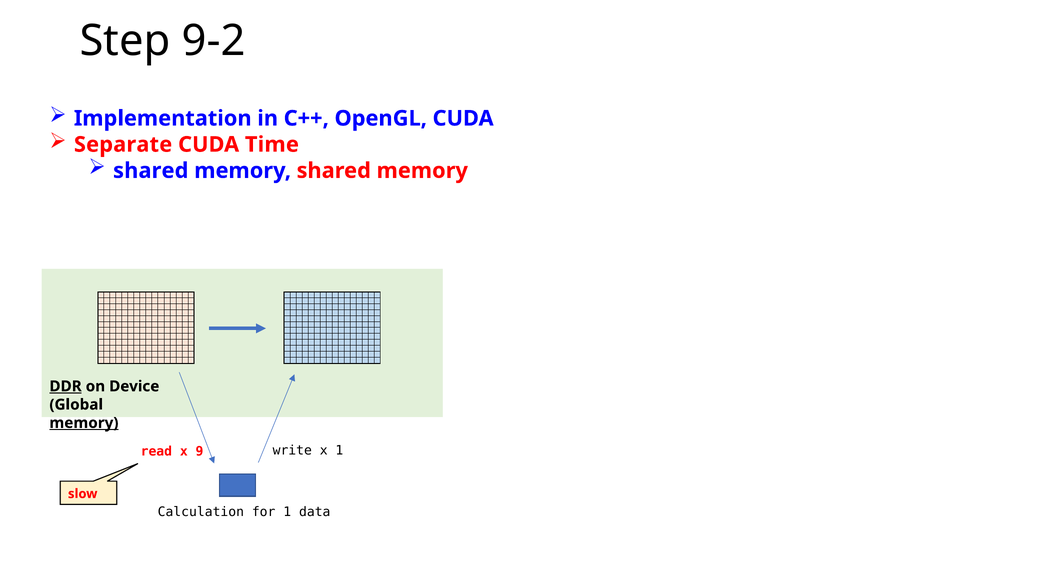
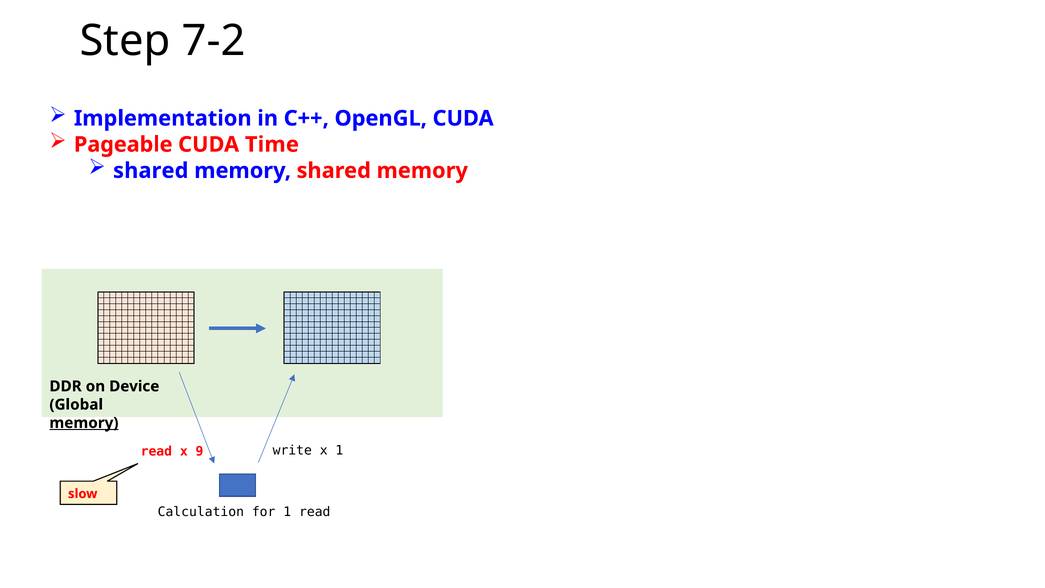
9-2: 9-2 -> 7-2 (214, 41)
Separate: Separate -> Pageable (123, 144)
DDR underline: present -> none (66, 386)
1 data: data -> read (315, 512)
